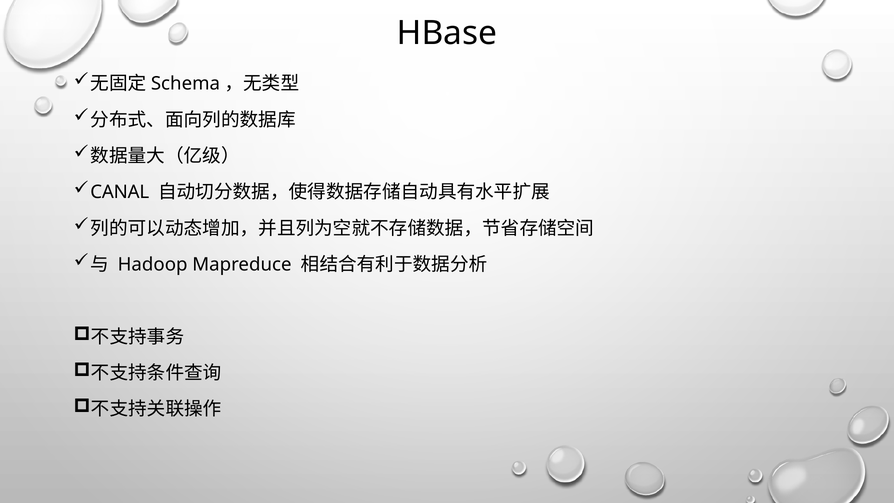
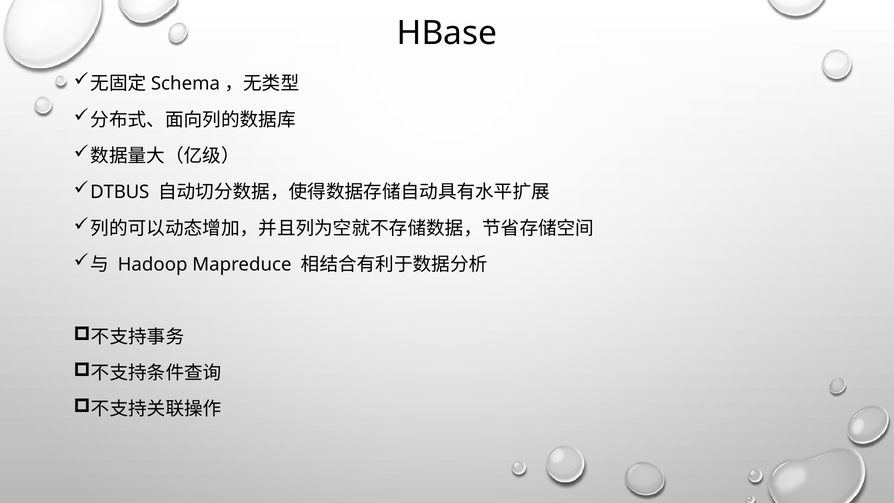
CANAL: CANAL -> DTBUS (120, 192)
